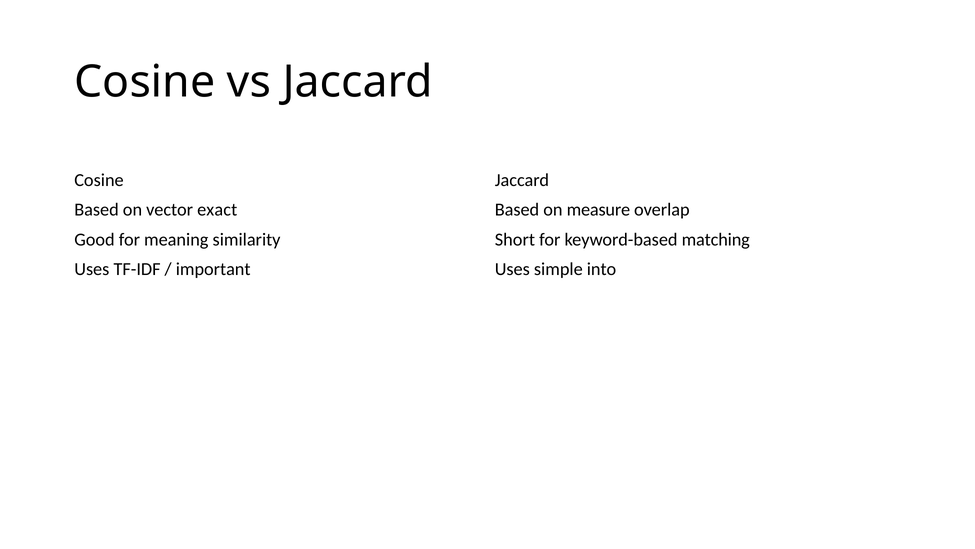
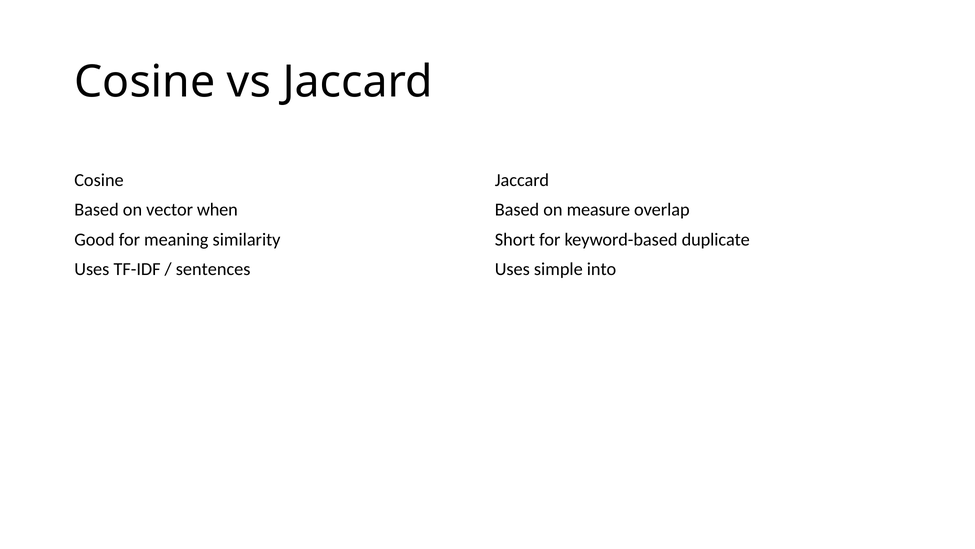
exact: exact -> when (217, 210)
matching: matching -> duplicate (716, 239)
important: important -> sentences (213, 269)
